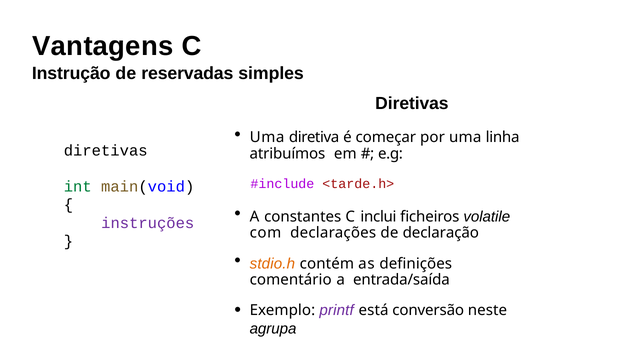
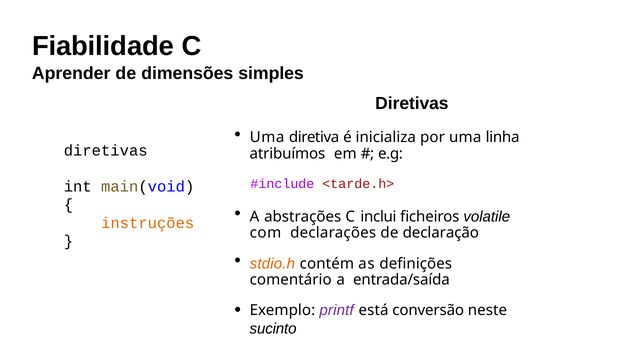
Vantagens: Vantagens -> Fiabilidade (103, 46)
Instrução: Instrução -> Aprender (71, 73)
reservadas: reservadas -> dimensões (187, 73)
começar: começar -> inicializa (386, 137)
int colour: green -> black (78, 186)
constantes: constantes -> abstrações (303, 216)
instruções colour: purple -> orange (148, 222)
agrupa: agrupa -> sucinto (273, 328)
